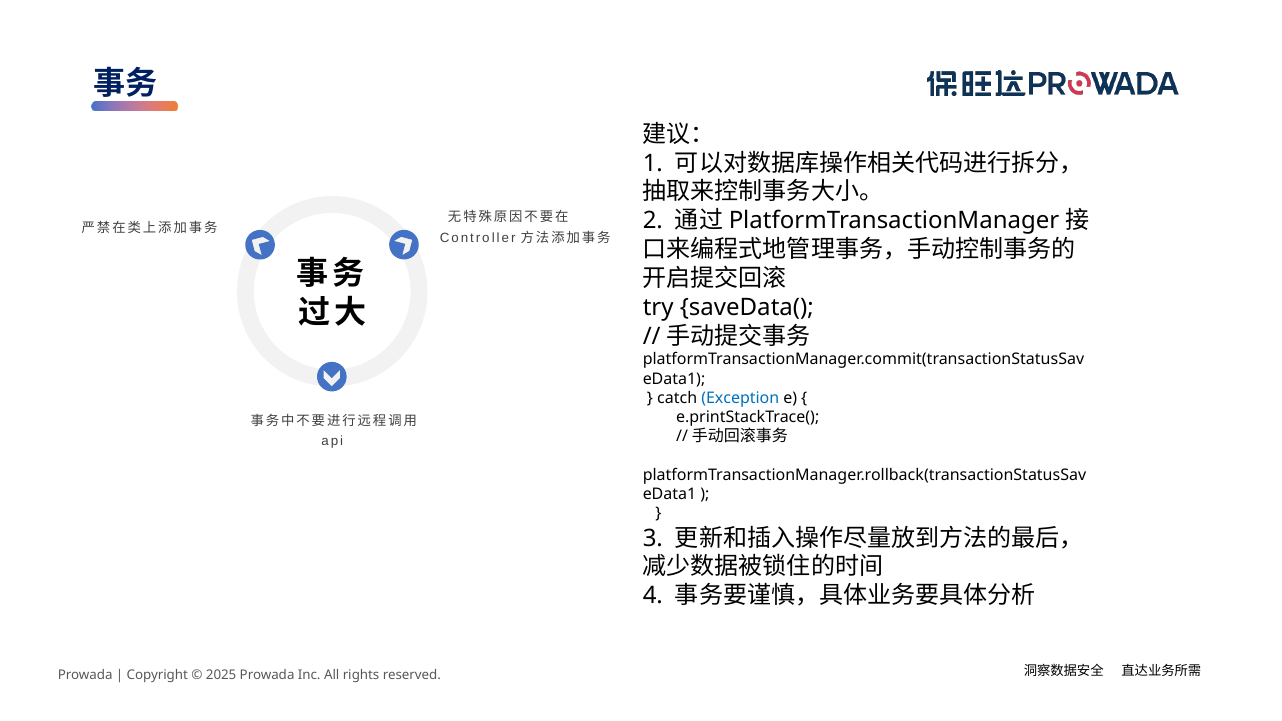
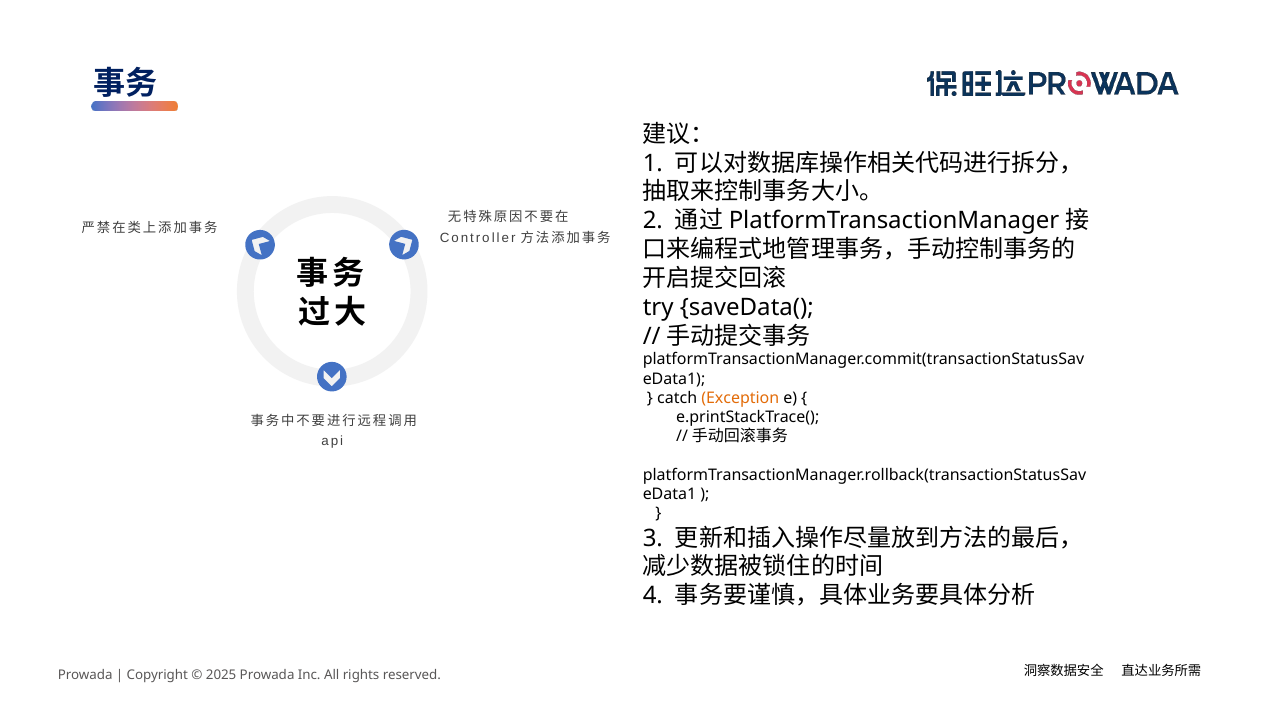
Exception colour: blue -> orange (740, 398)
